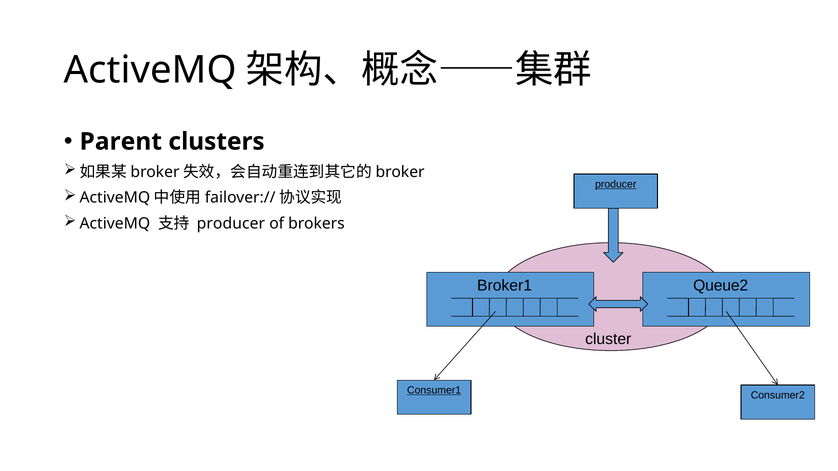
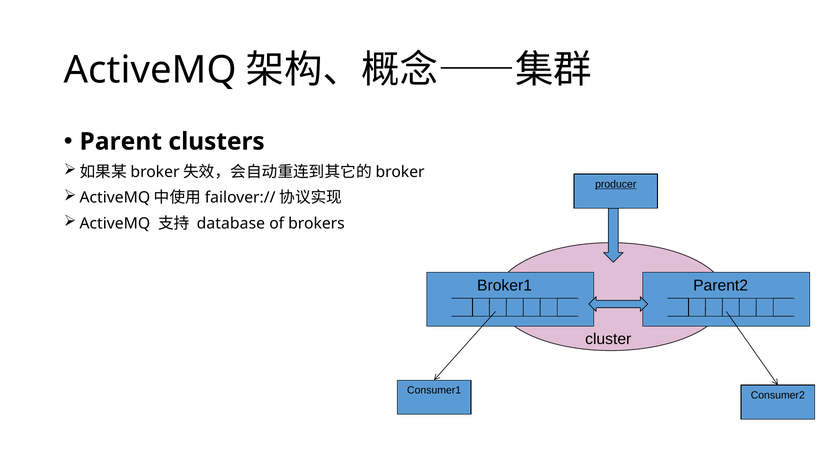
producer: producer -> database (231, 224)
Queue2: Queue2 -> Parent2 (721, 286)
Consumer1 underline: present -> none (434, 390)
